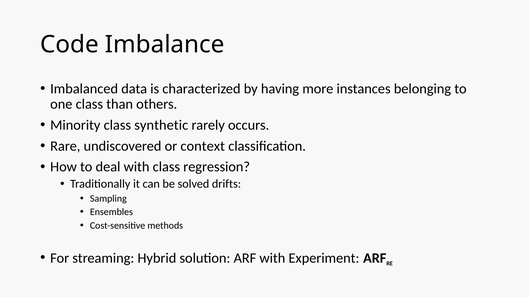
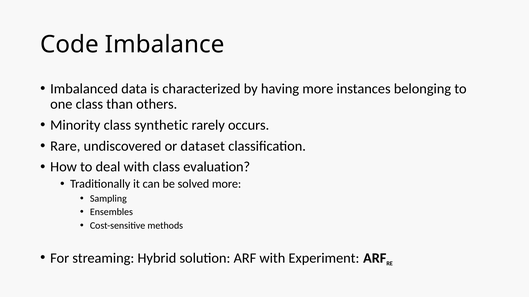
context: context -> dataset (203, 146)
regression: regression -> evaluation (217, 167)
solved drifts: drifts -> more (227, 184)
